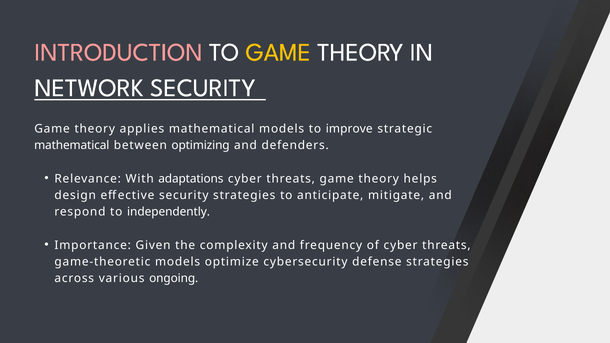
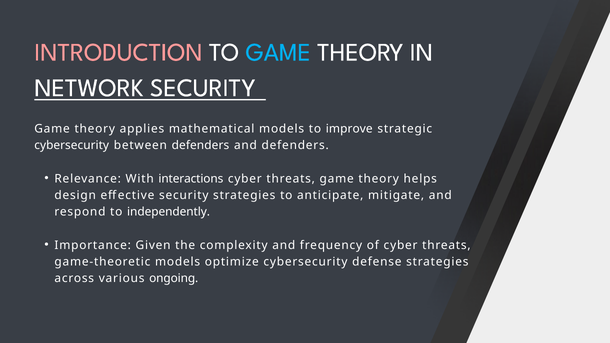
GAME colour: yellow -> light blue (278, 52)
mathematical: mathematical -> cybersecurity (72, 146)
between optimizing: optimizing -> defenders (200, 146)
adaptations: adaptations -> interactions (191, 179)
